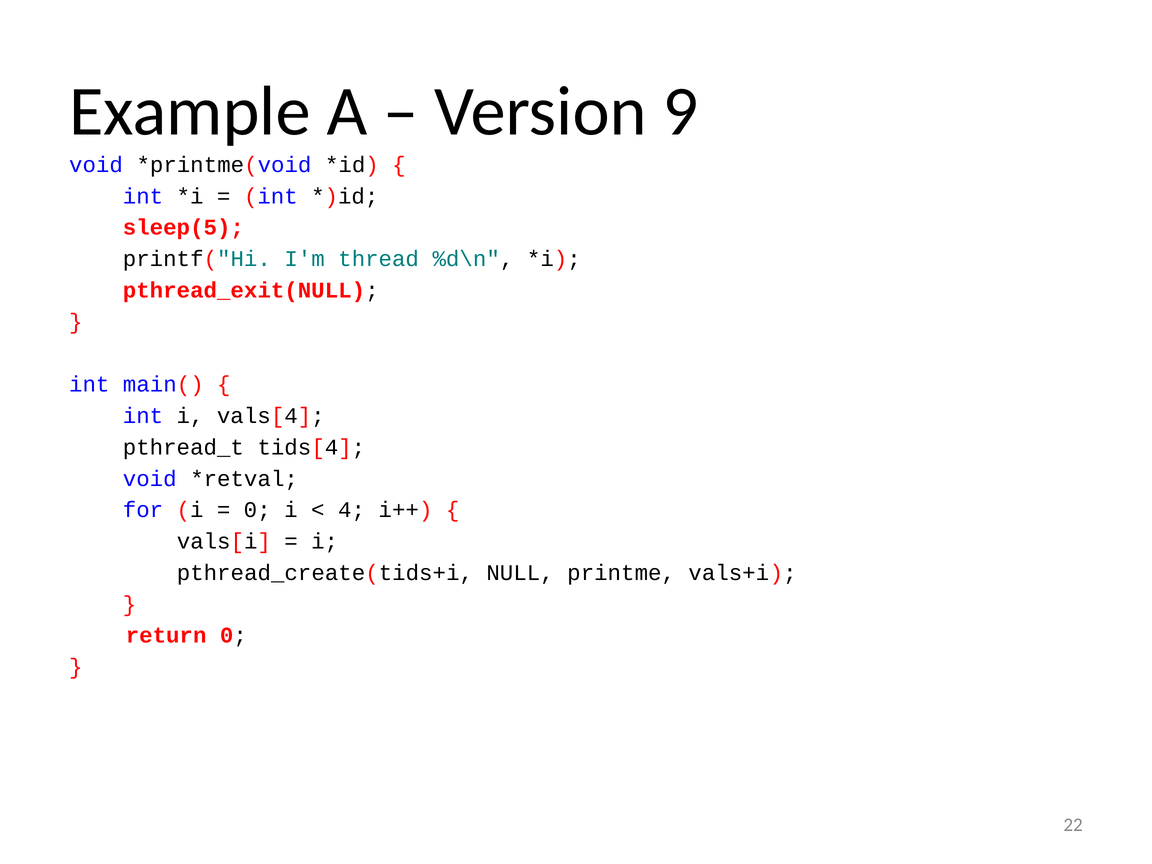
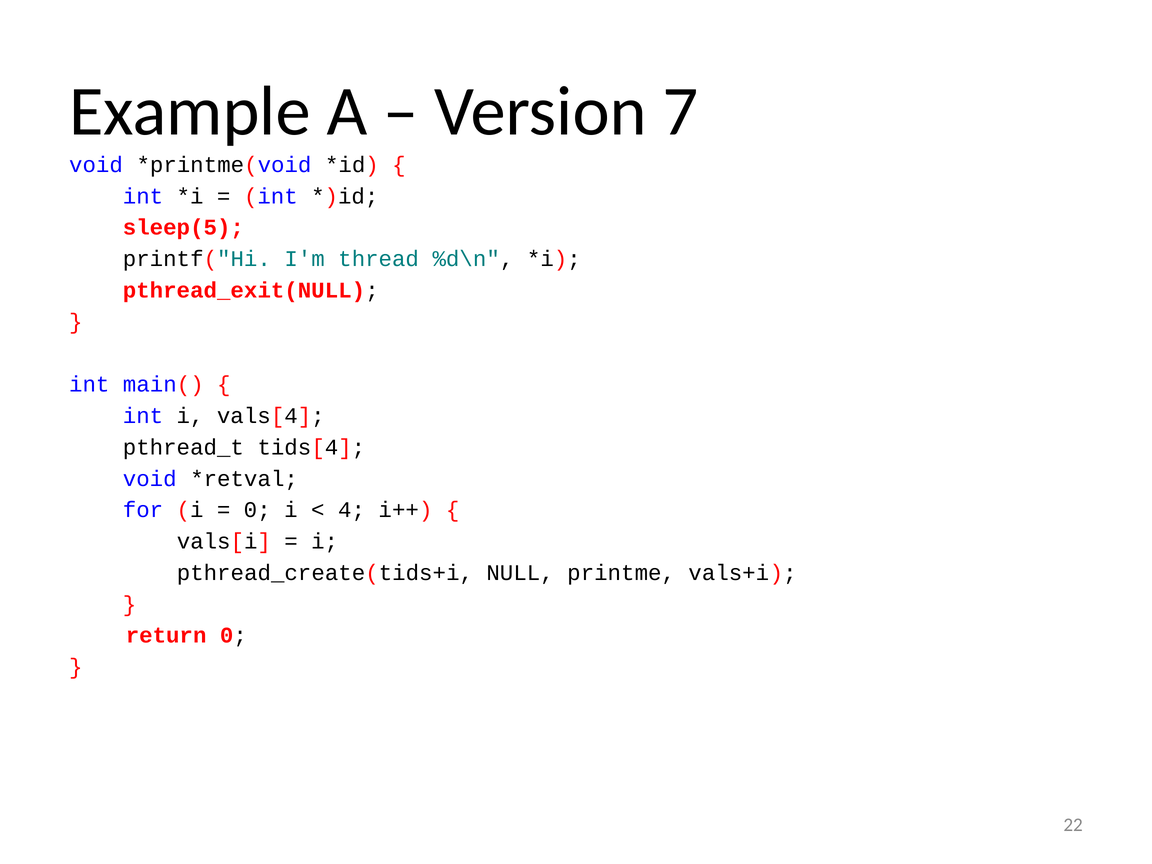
9: 9 -> 7 (680, 112)
